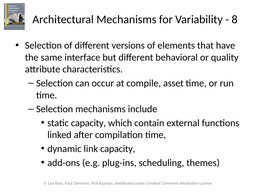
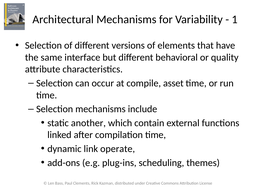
8: 8 -> 1 (235, 19)
static capacity: capacity -> another (88, 123)
link capacity: capacity -> operate (118, 149)
